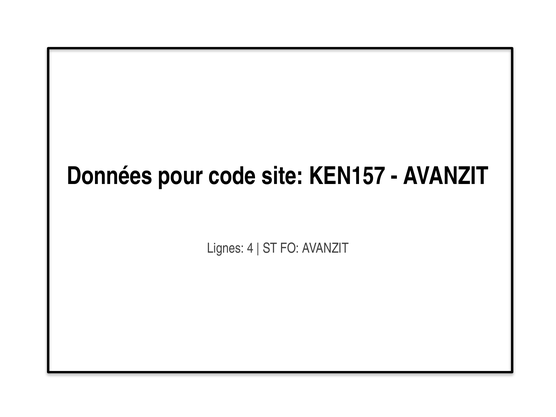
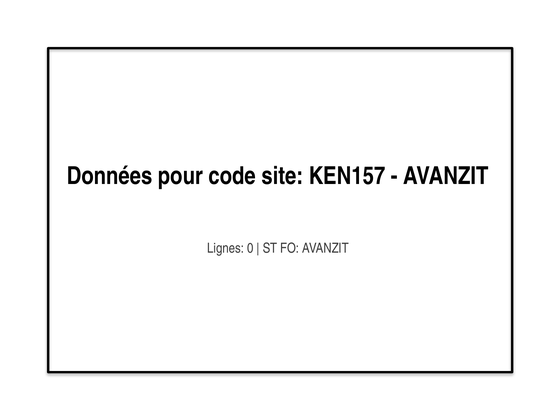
4: 4 -> 0 (250, 248)
